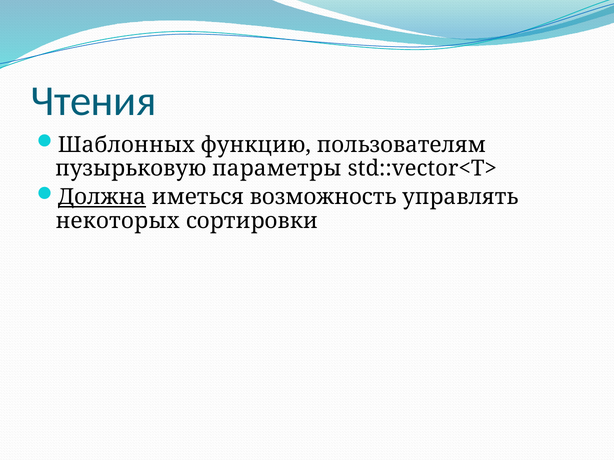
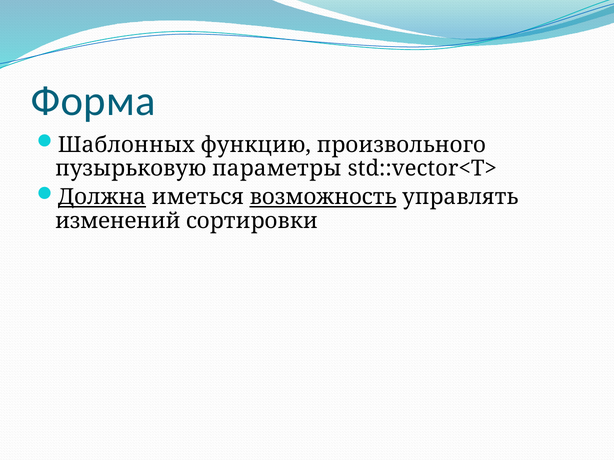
Чтения: Чтения -> Форма (93, 101)
пользователям: пользователям -> произвольного (401, 145)
возможность underline: none -> present (323, 197)
некоторых: некоторых -> изменений (118, 221)
